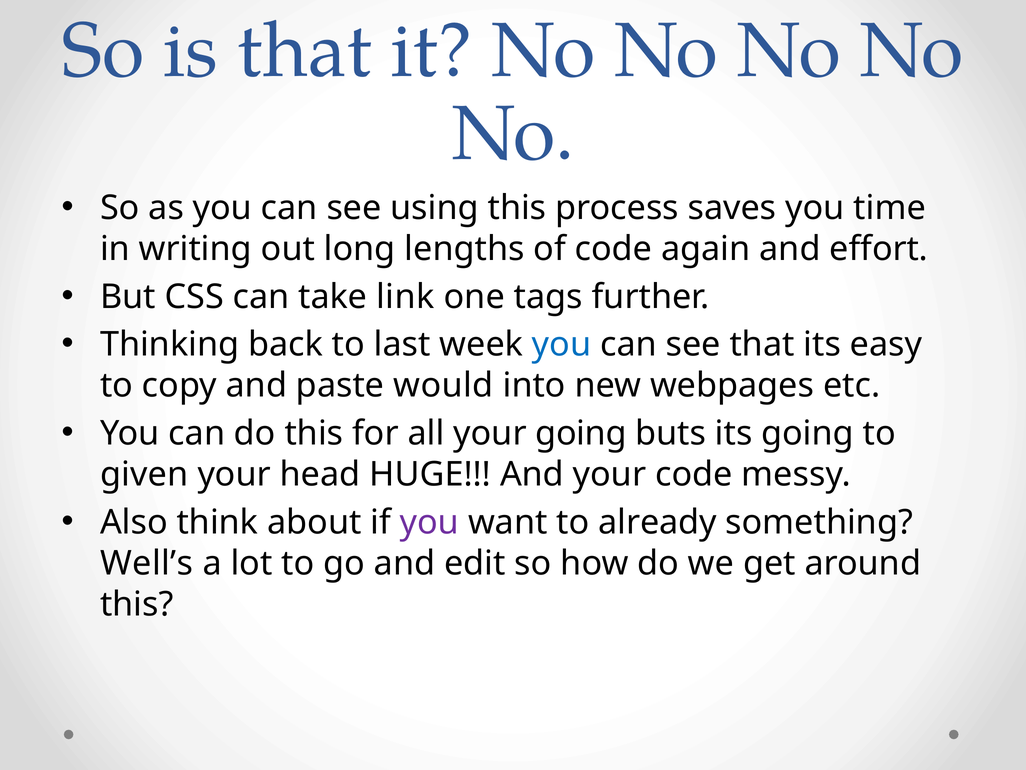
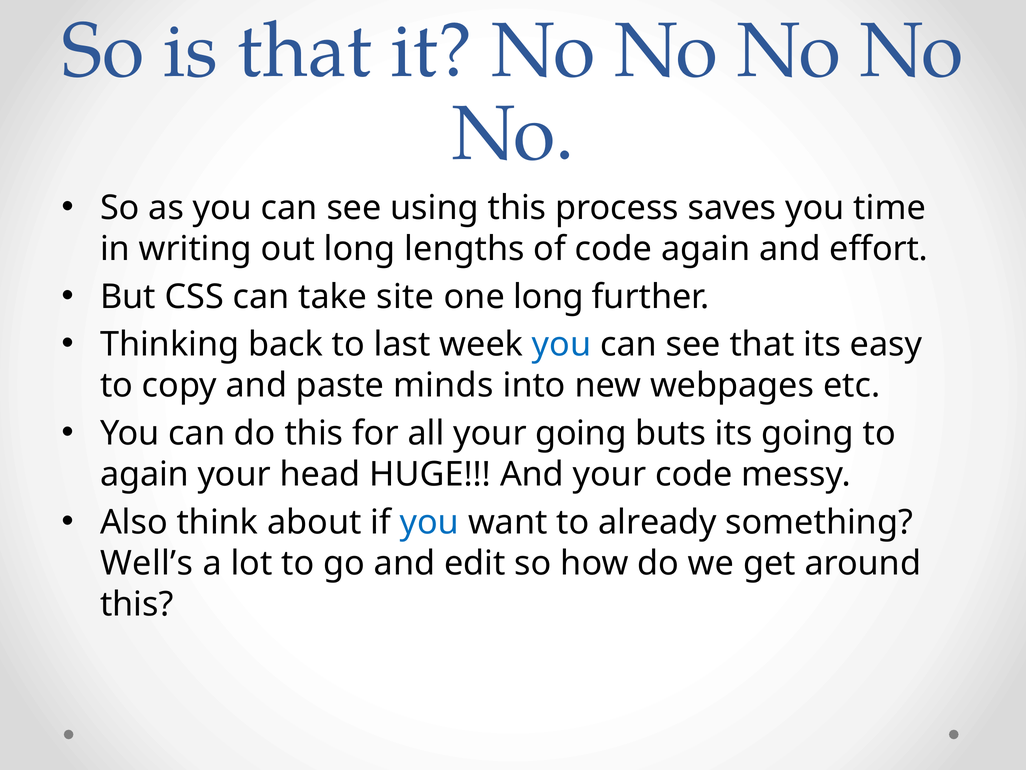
link: link -> site (405, 297)
one tags: tags -> long (549, 297)
would: would -> minds (443, 385)
given: given -> again (144, 474)
you colour: purple -> blue (429, 522)
